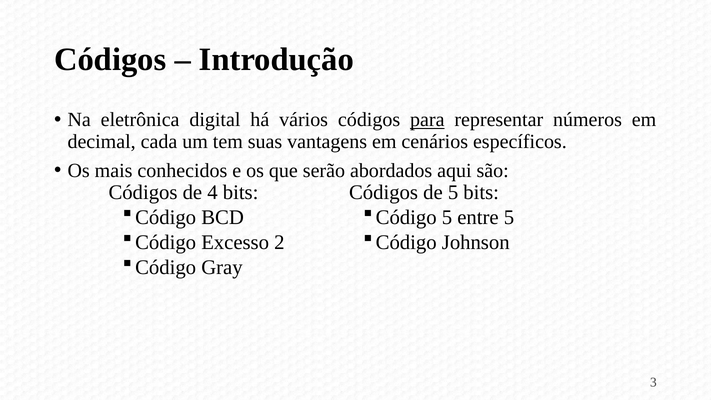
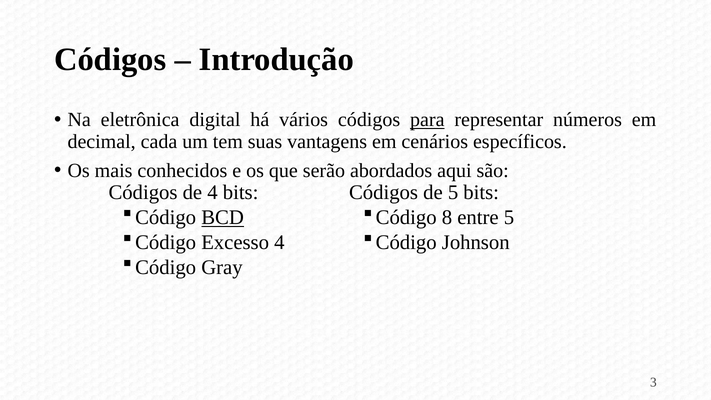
BCD underline: none -> present (223, 217)
5: 5 -> 8 (447, 217)
Excesso 2: 2 -> 4 (279, 242)
